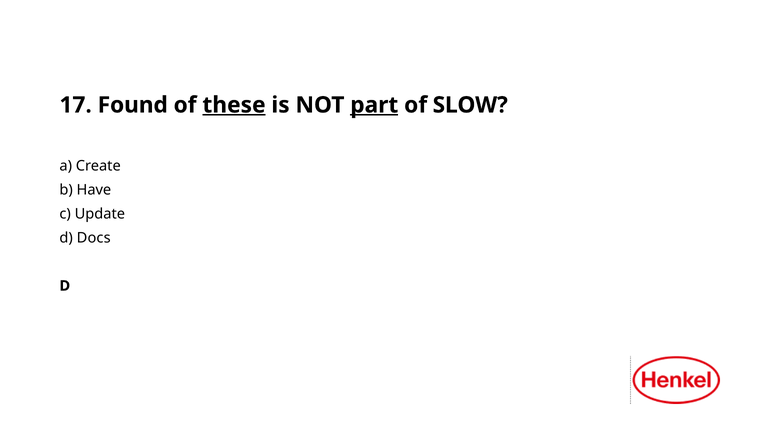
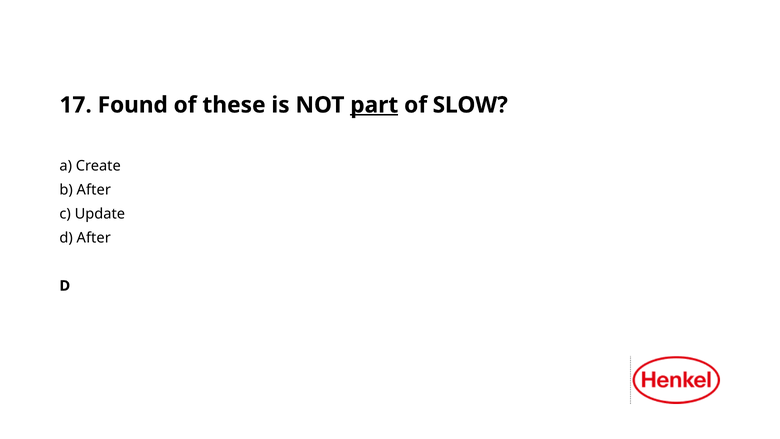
these underline: present -> none (234, 105)
b Have: Have -> After (94, 190)
d Docs: Docs -> After (94, 238)
